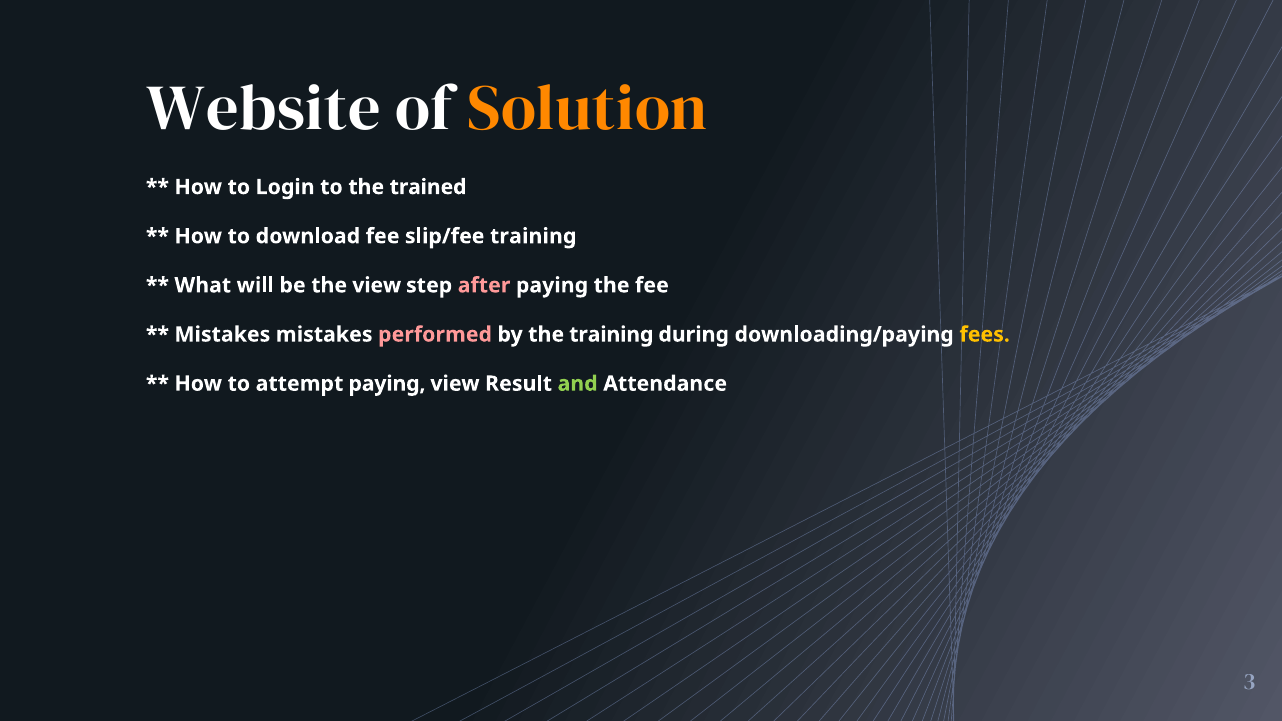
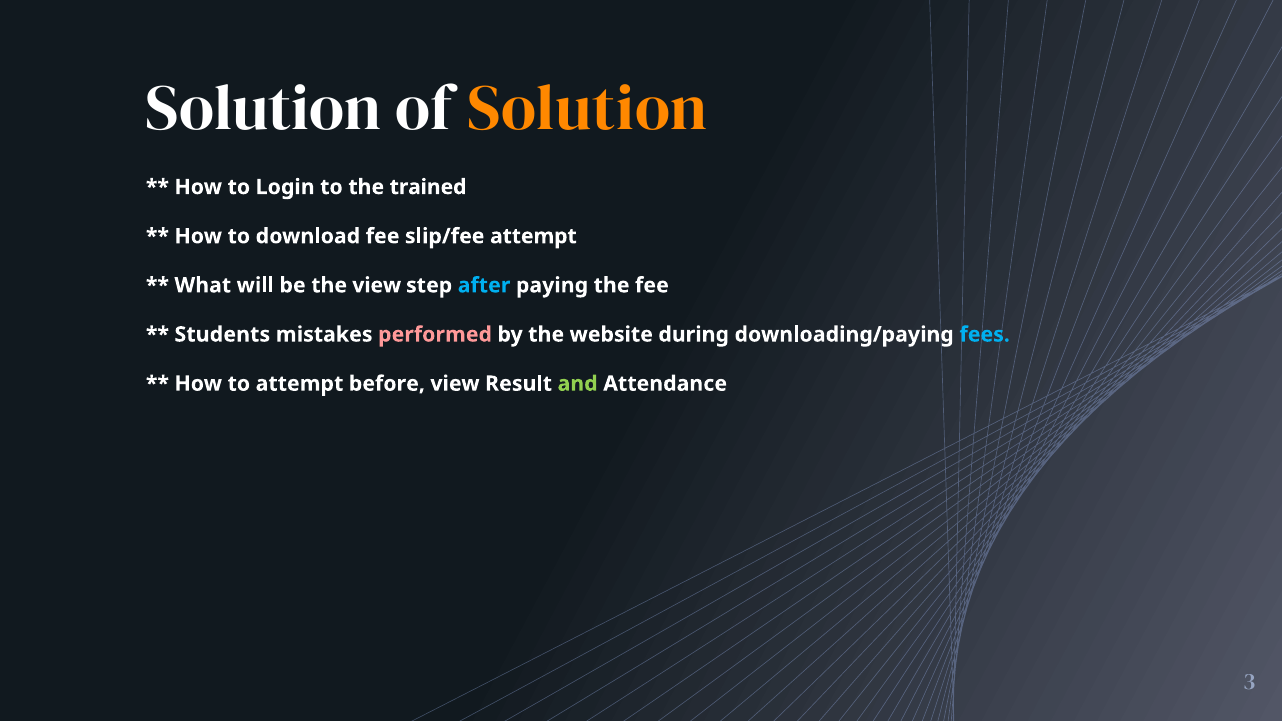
Website: Website -> Solution (264, 108)
slip/fee training: training -> attempt (533, 236)
after colour: pink -> light blue (484, 285)
Mistakes: Mistakes -> Students (222, 335)
the training: training -> website (611, 335)
fees colour: yellow -> light blue (985, 335)
attempt paying: paying -> before (387, 384)
